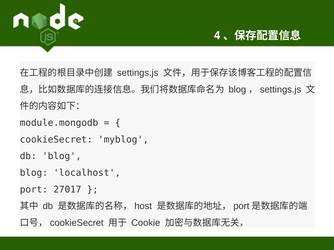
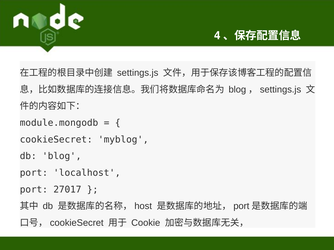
blog: blog -> port (34, 173)
